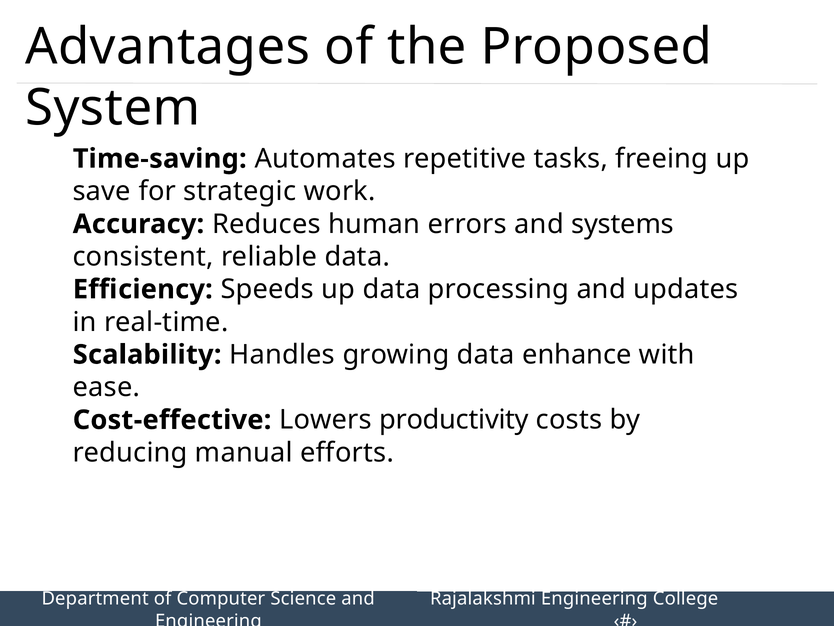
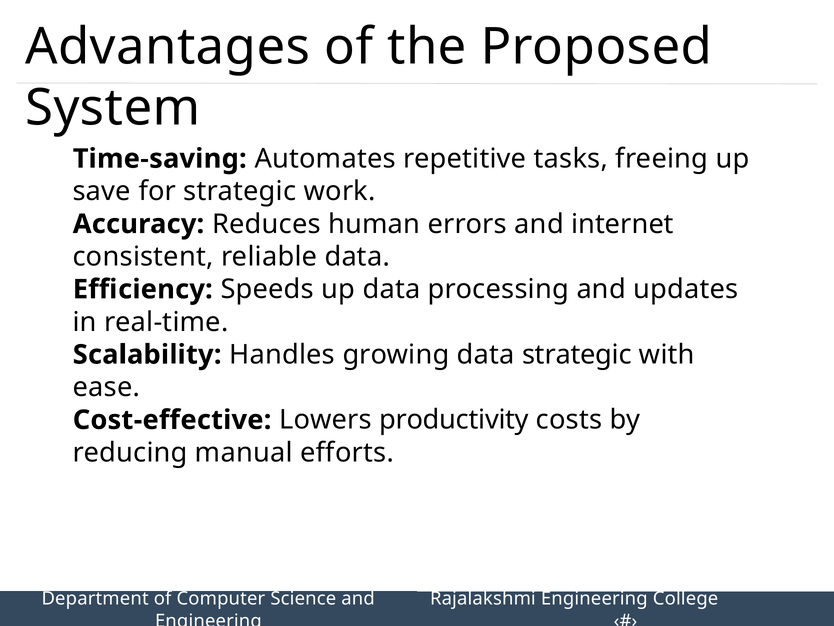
systems: systems -> internet (622, 224)
data enhance: enhance -> strategic (577, 354)
